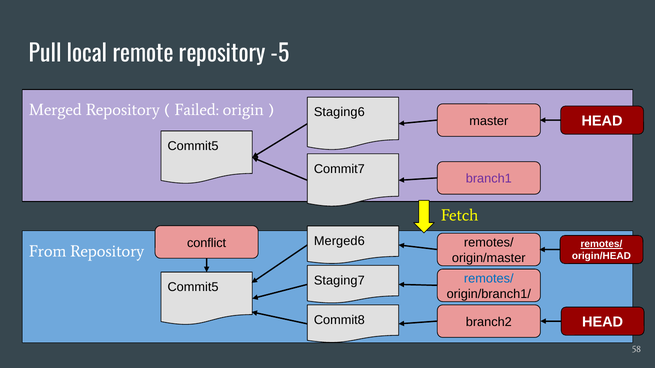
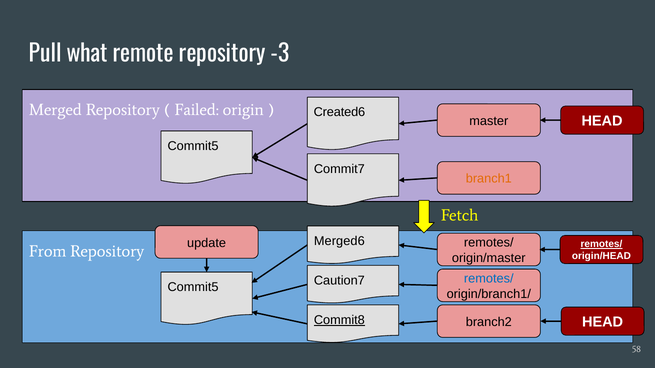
local: local -> what (87, 54)
-5: -5 -> -3 (280, 54)
Staging6: Staging6 -> Created6 (339, 112)
branch1 colour: purple -> orange (489, 179)
conflict: conflict -> update (207, 243)
Staging7: Staging7 -> Caution7 (339, 281)
Commit8 underline: none -> present (339, 320)
